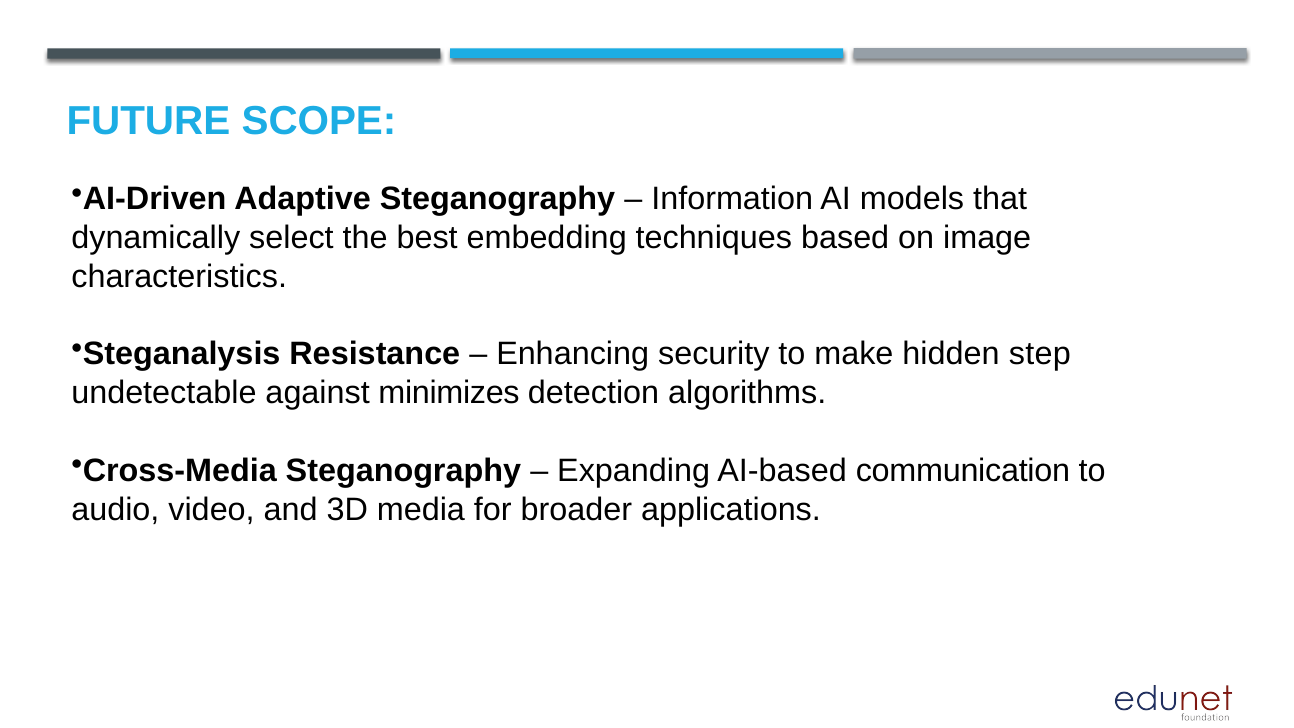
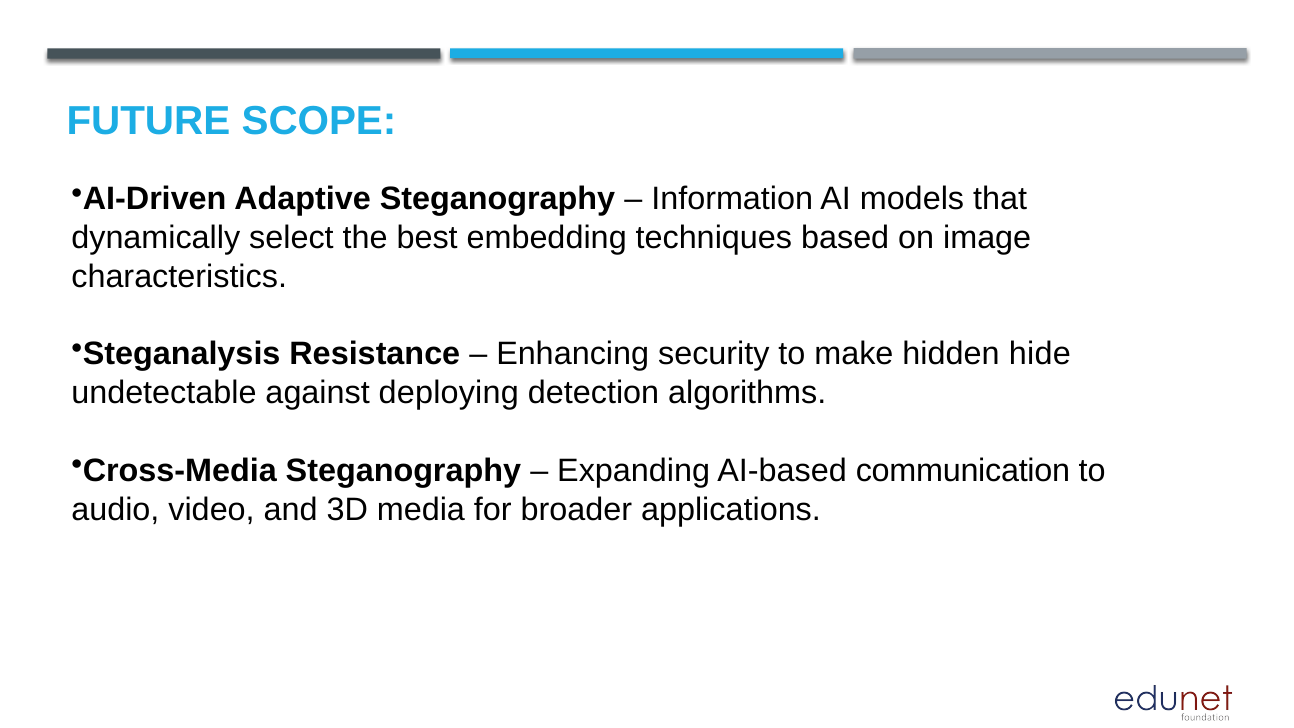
step: step -> hide (1040, 354)
minimizes: minimizes -> deploying (449, 393)
